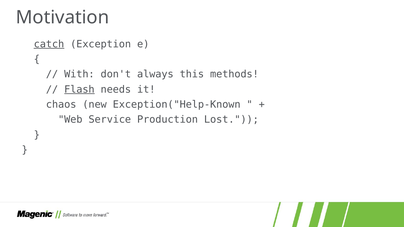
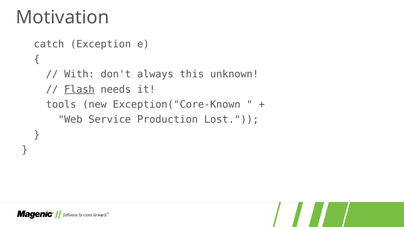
catch underline: present -> none (49, 44)
methods: methods -> unknown (234, 74)
chaos: chaos -> tools (61, 105)
Exception("Help-Known: Exception("Help-Known -> Exception("Core-Known (177, 105)
